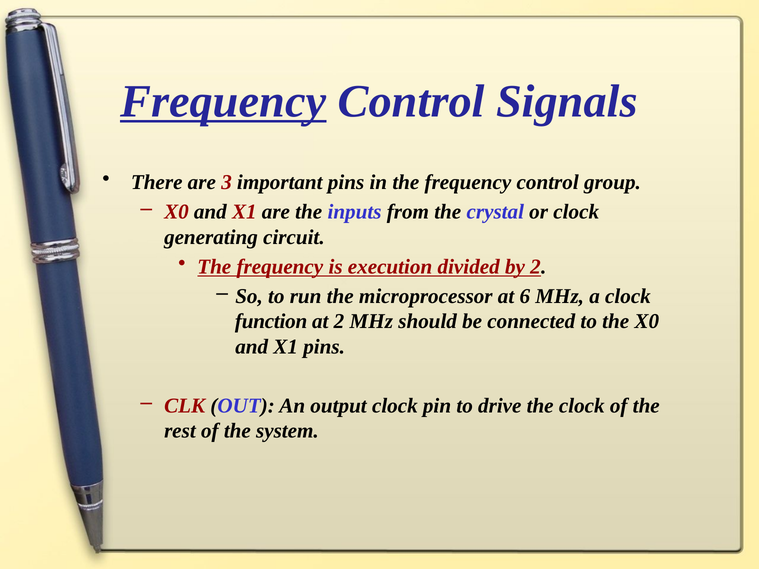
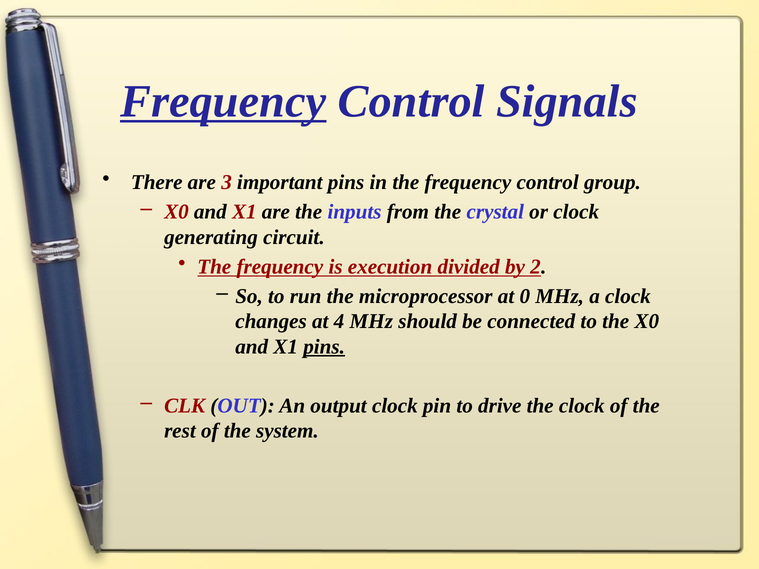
6: 6 -> 0 (525, 296)
function: function -> changes (271, 322)
at 2: 2 -> 4 (339, 322)
pins underline: none -> present (324, 347)
